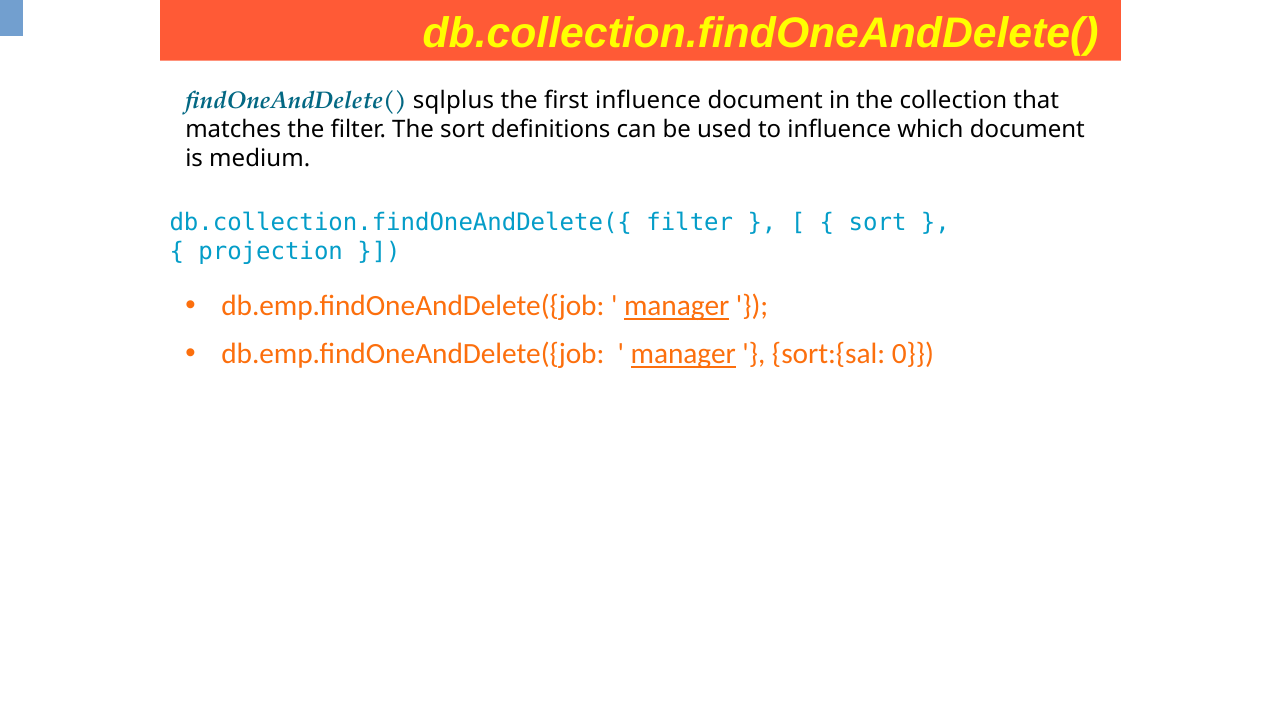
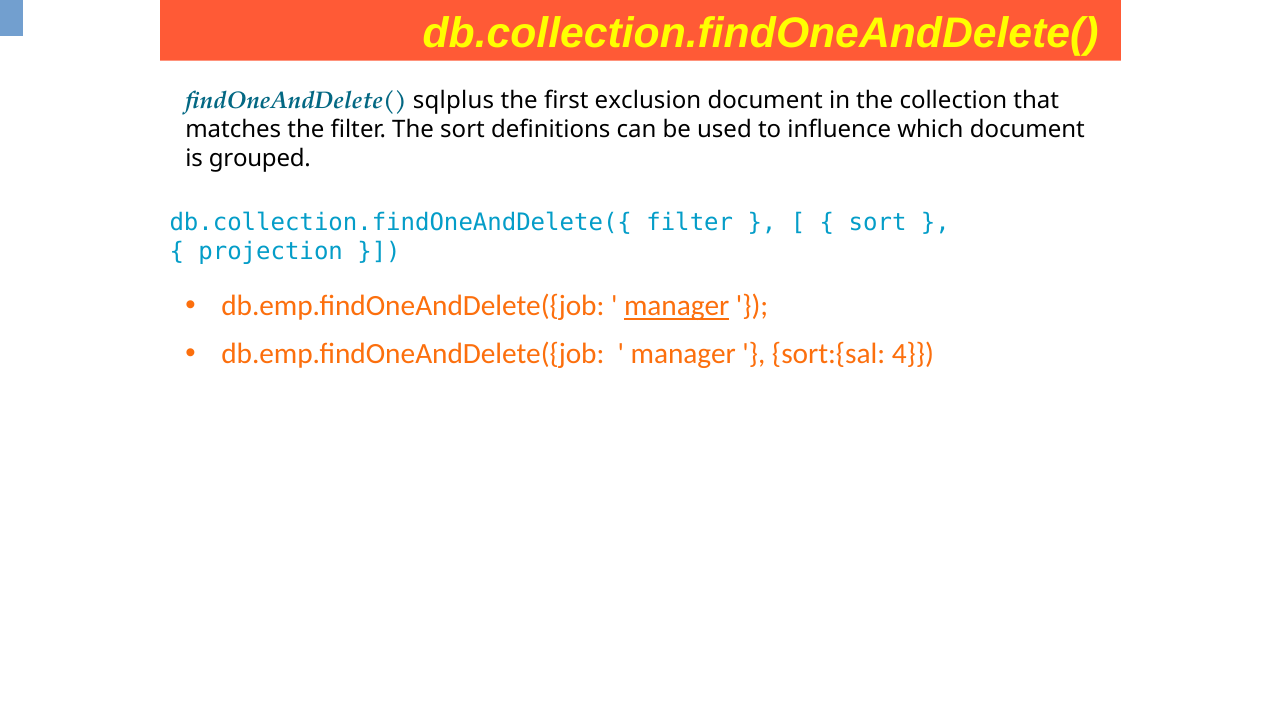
first influence: influence -> exclusion (648, 101)
medium: medium -> grouped (260, 159)
manager underline: present -> none (683, 354)
0: 0 -> 4 (913, 354)
